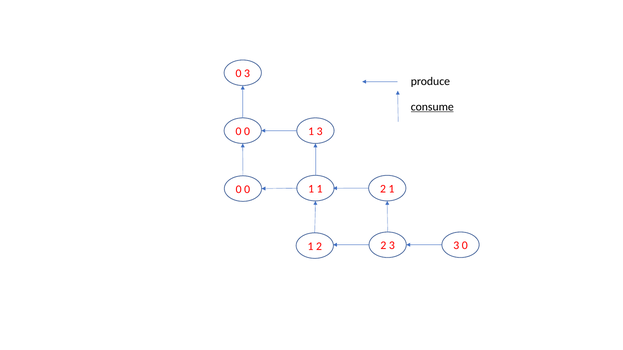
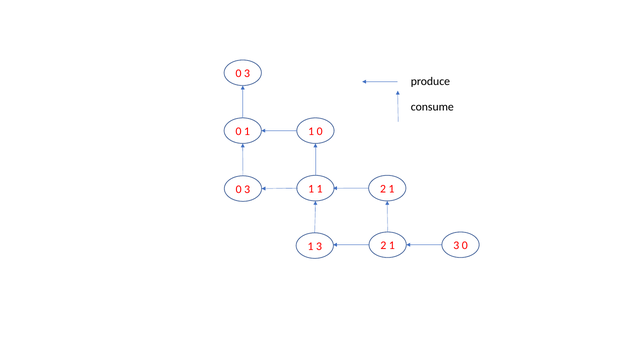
consume underline: present -> none (432, 107)
0: 0 -> 1 (247, 132)
3: 3 -> 0 (320, 132)
0: 0 -> 3 (247, 190)
3: 3 -> 1 (392, 246)
1 2: 2 -> 3 (319, 247)
